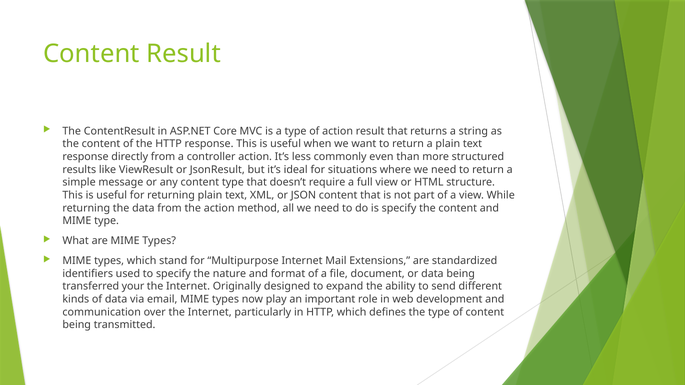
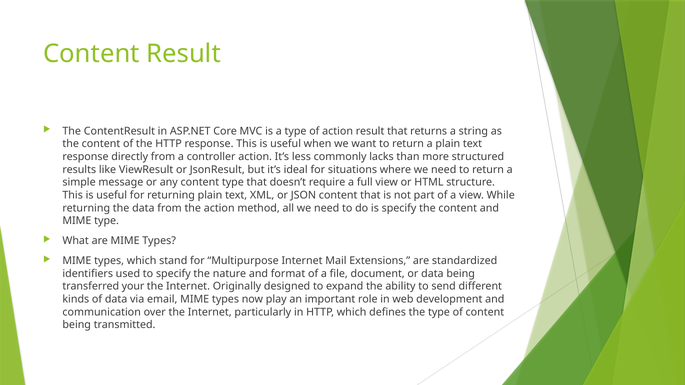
even: even -> lacks (382, 157)
